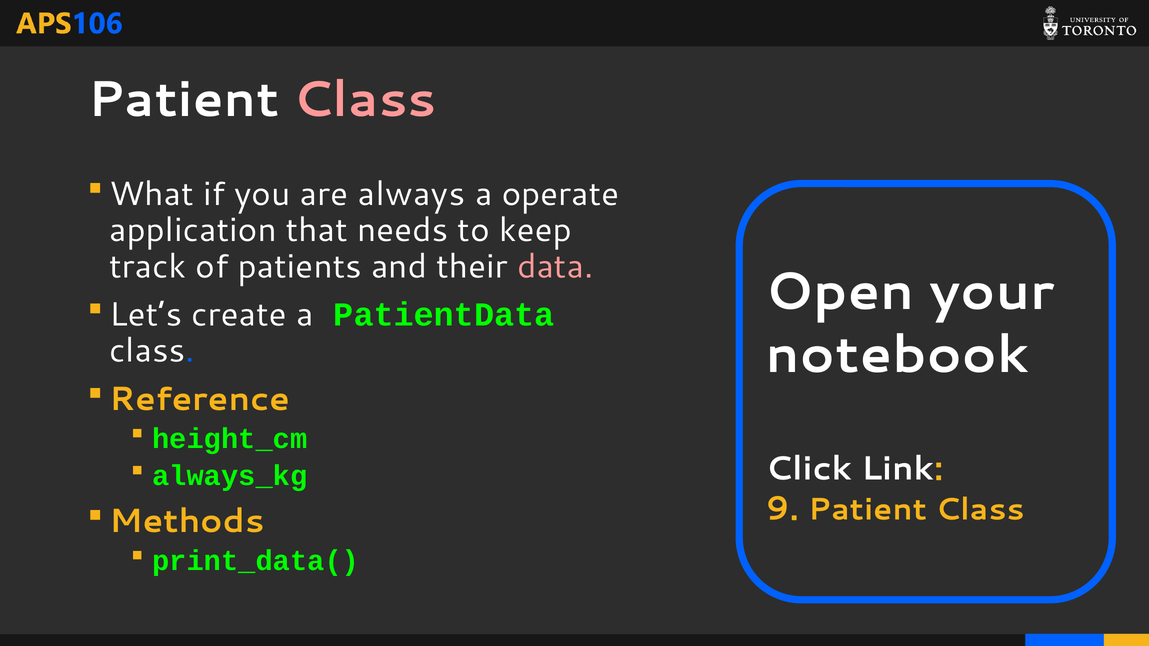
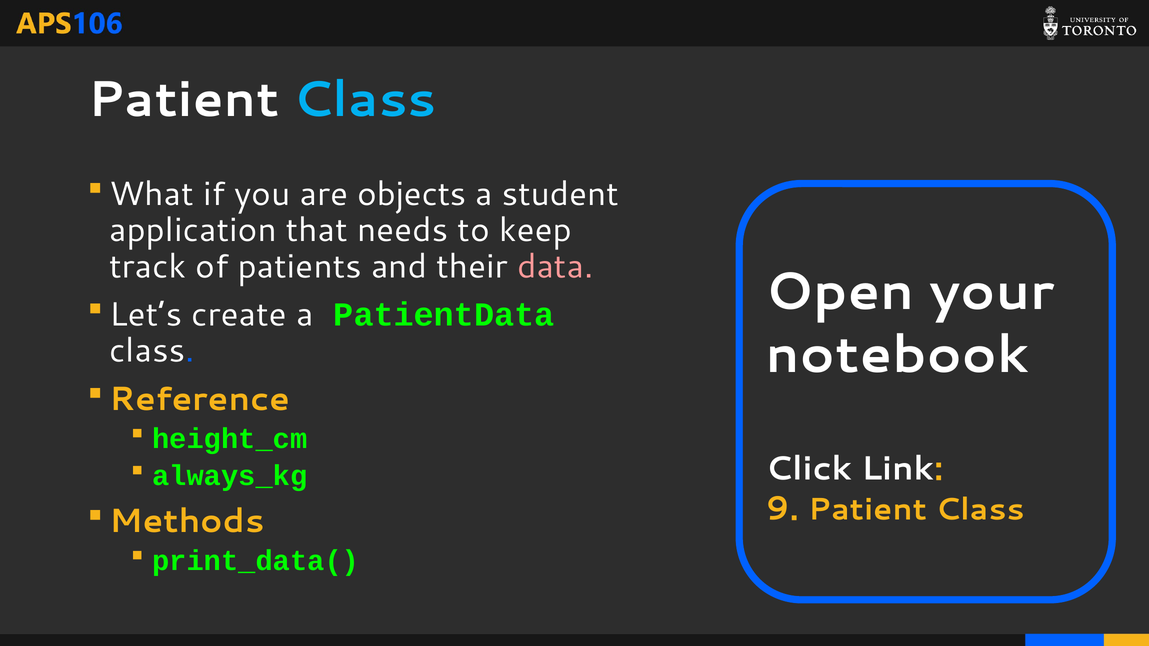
Class colour: pink -> light blue (365, 100)
always: always -> objects (412, 194)
operate: operate -> student (560, 194)
